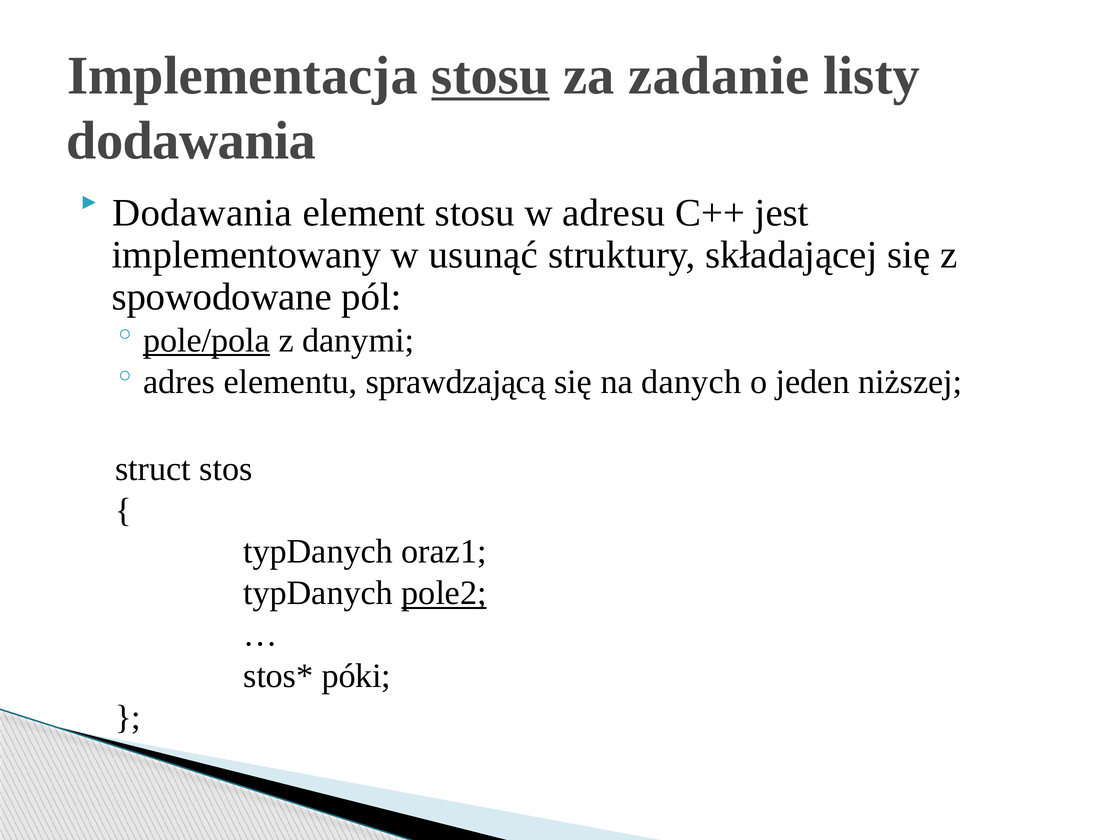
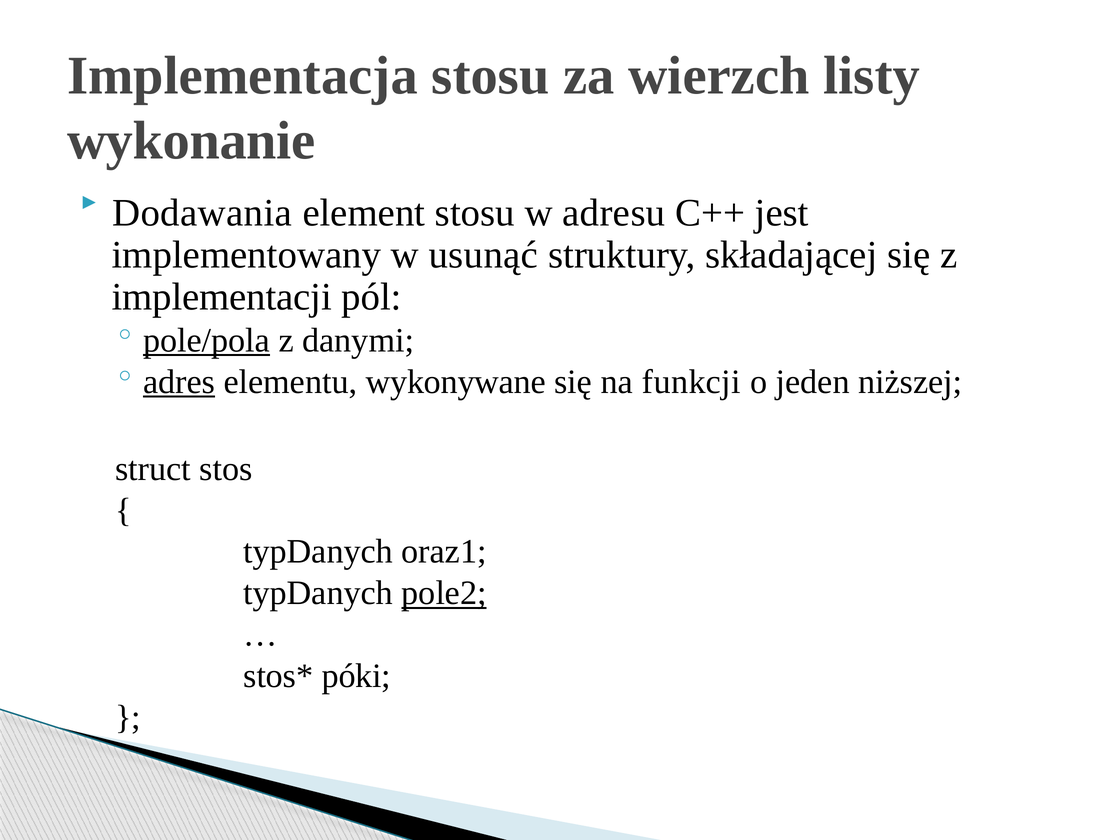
stosu underline: present -> none (490, 76)
zadanie: zadanie -> wierzch (719, 76)
dodawania: dodawania -> wykonanie (191, 141)
spowodowane: spowodowane -> implementacji (222, 297)
adres underline: none -> present (179, 382)
sprawdzającą: sprawdzającą -> wykonywane (456, 382)
danych: danych -> funkcji (691, 382)
